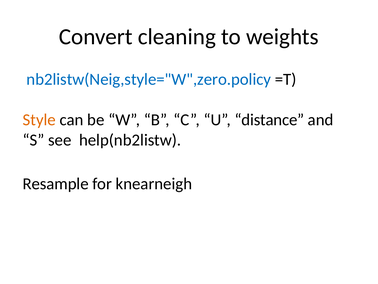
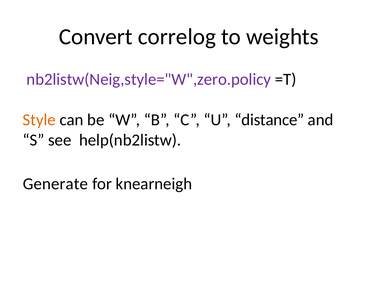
cleaning: cleaning -> correlog (177, 37)
nb2listw(Neig,style="W",zero.policy colour: blue -> purple (149, 79)
Resample: Resample -> Generate (56, 183)
